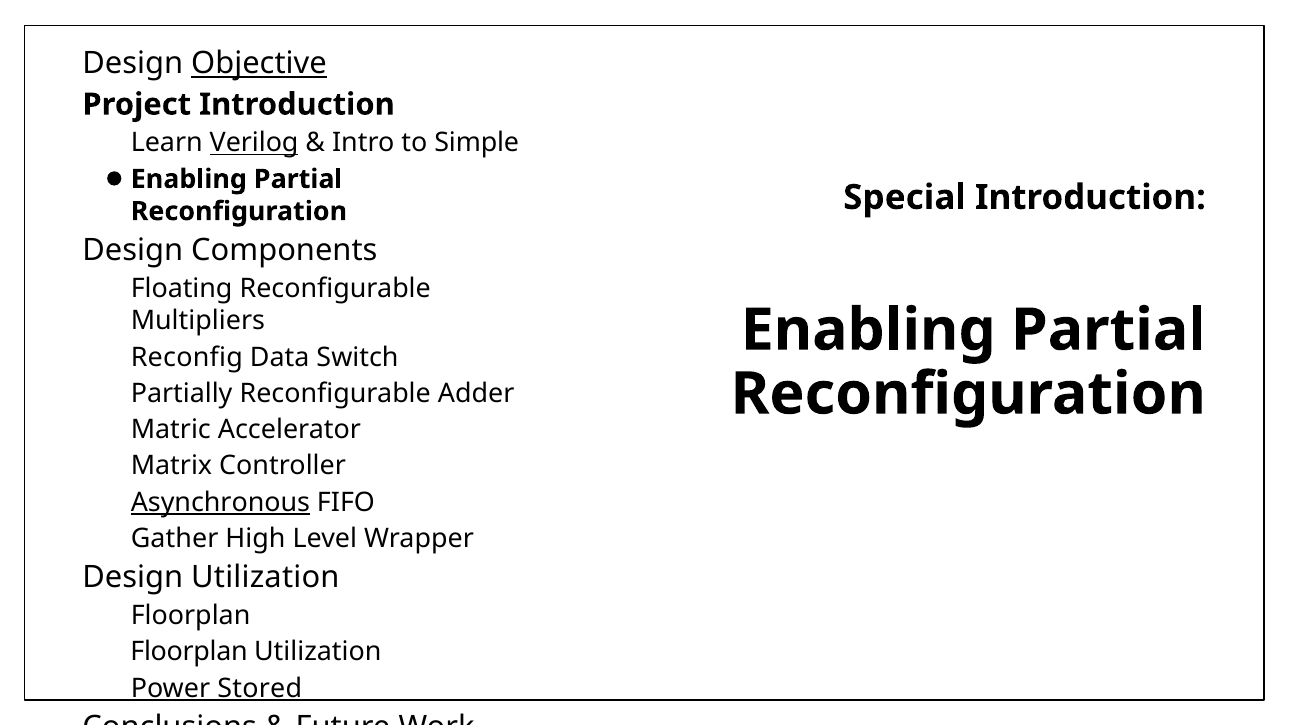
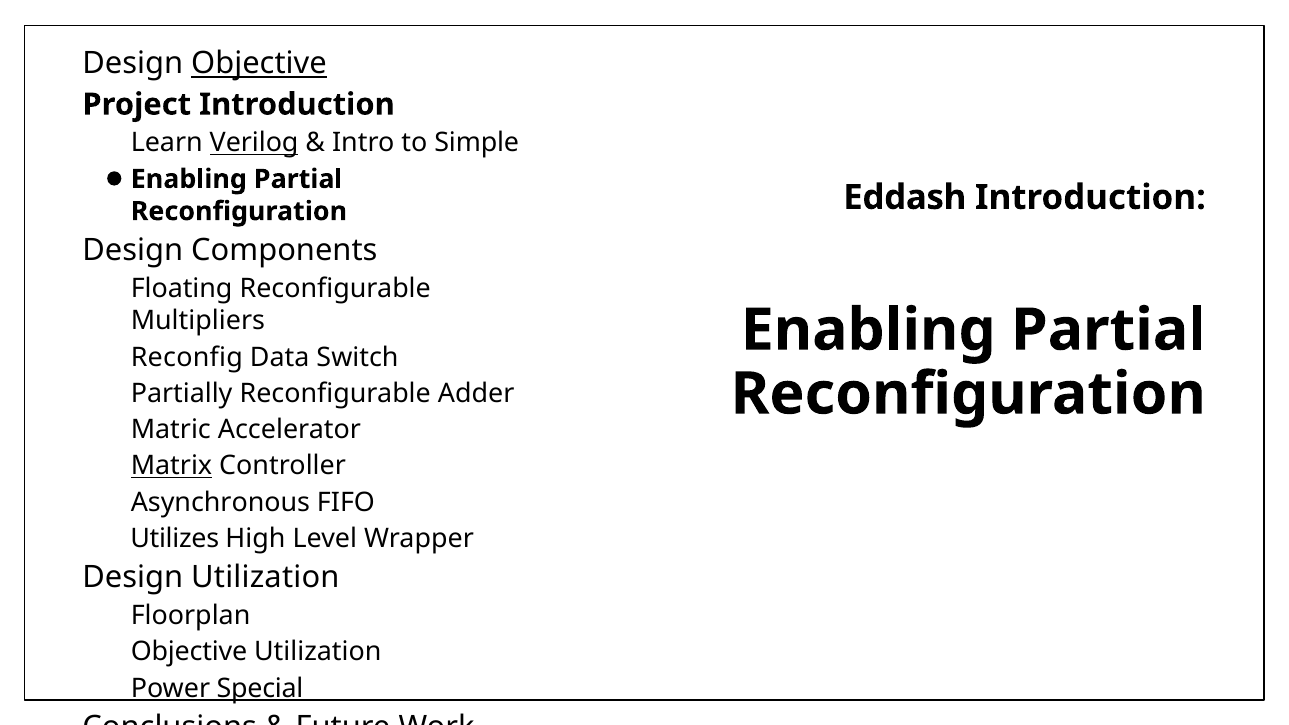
Special: Special -> Eddash (905, 197)
Matrix underline: none -> present (171, 466)
Asynchronous underline: present -> none (220, 502)
Gather: Gather -> Utilizes (175, 539)
Floorplan: Floorplan -> Objective (189, 652)
Stored: Stored -> Special (260, 688)
